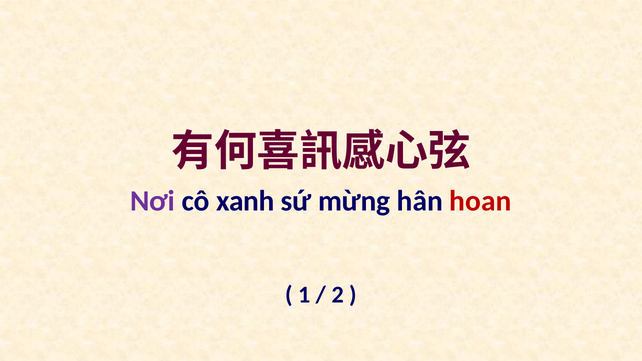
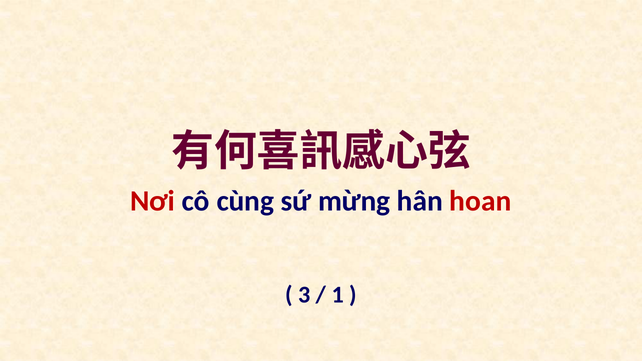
Nơi colour: purple -> red (153, 201)
xanh: xanh -> cùng (245, 201)
1: 1 -> 3 (304, 295)
2: 2 -> 1 (338, 295)
